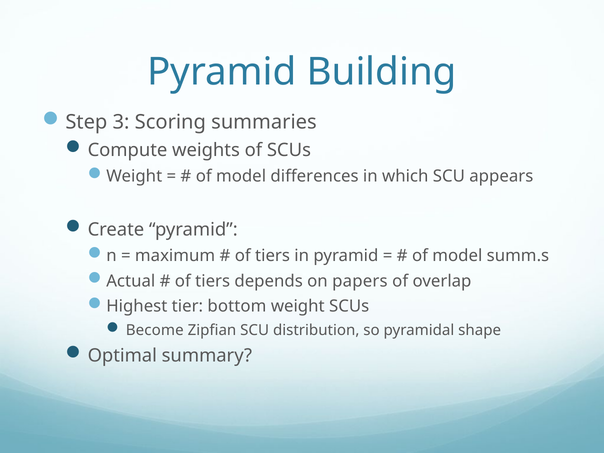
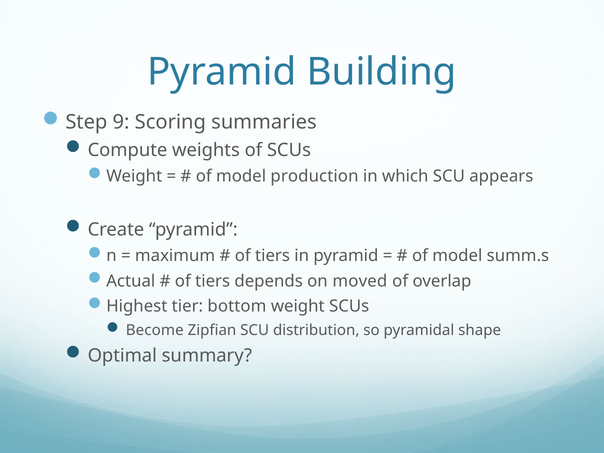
3: 3 -> 9 (121, 122)
differences: differences -> production (314, 176)
papers: papers -> moved (360, 281)
